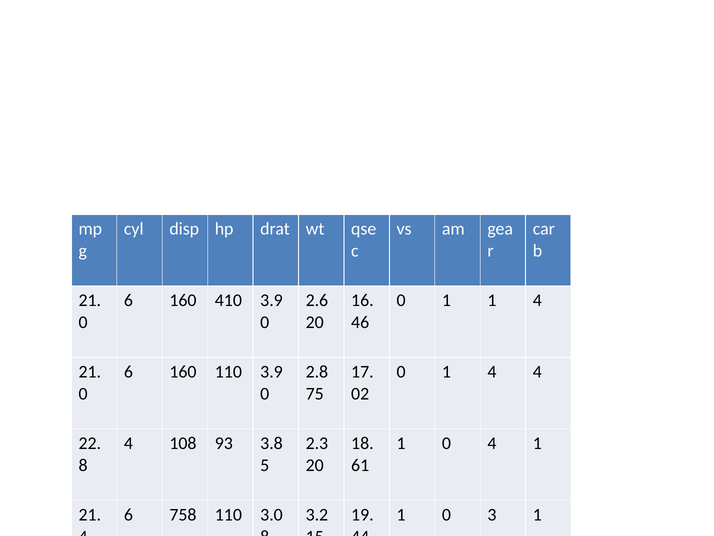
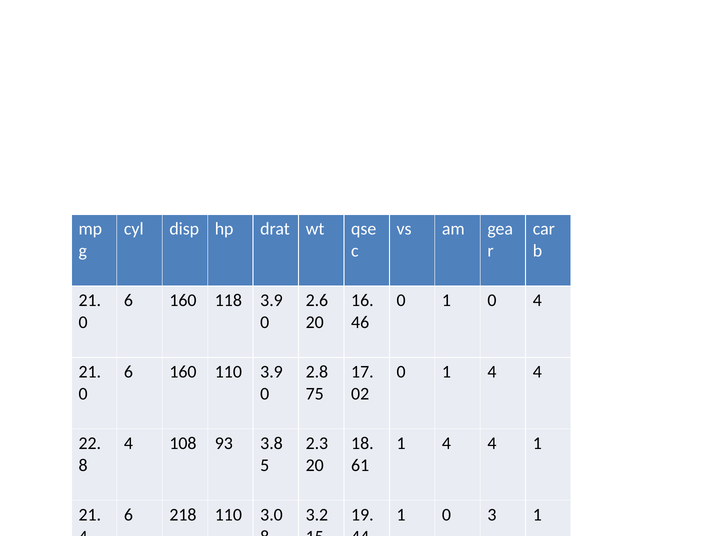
410: 410 -> 118 (228, 300)
0 1 1: 1 -> 0 (492, 300)
0: 0 -> 4 (446, 443)
758: 758 -> 218 (183, 514)
